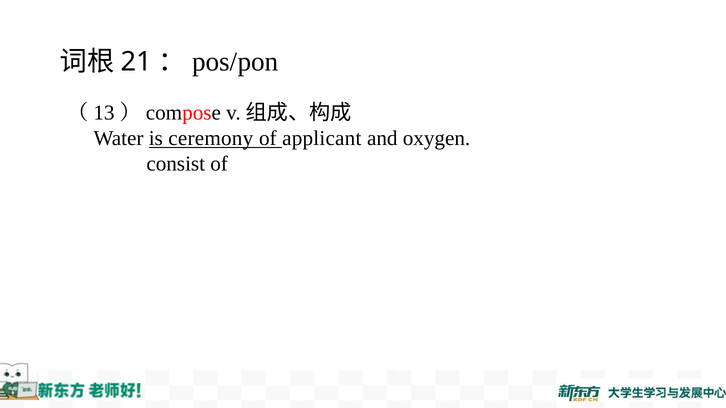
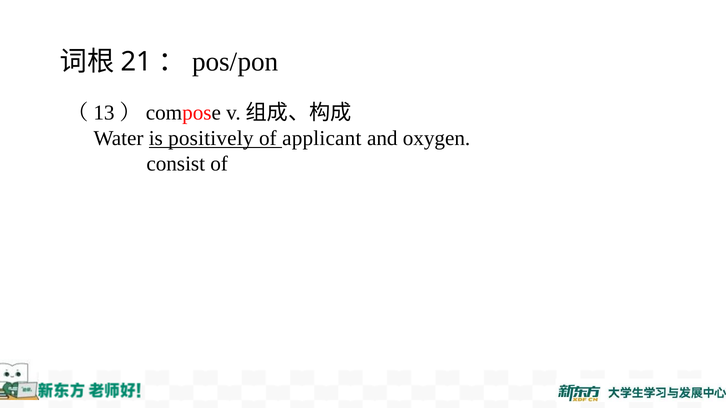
ceremony: ceremony -> positively (211, 138)
